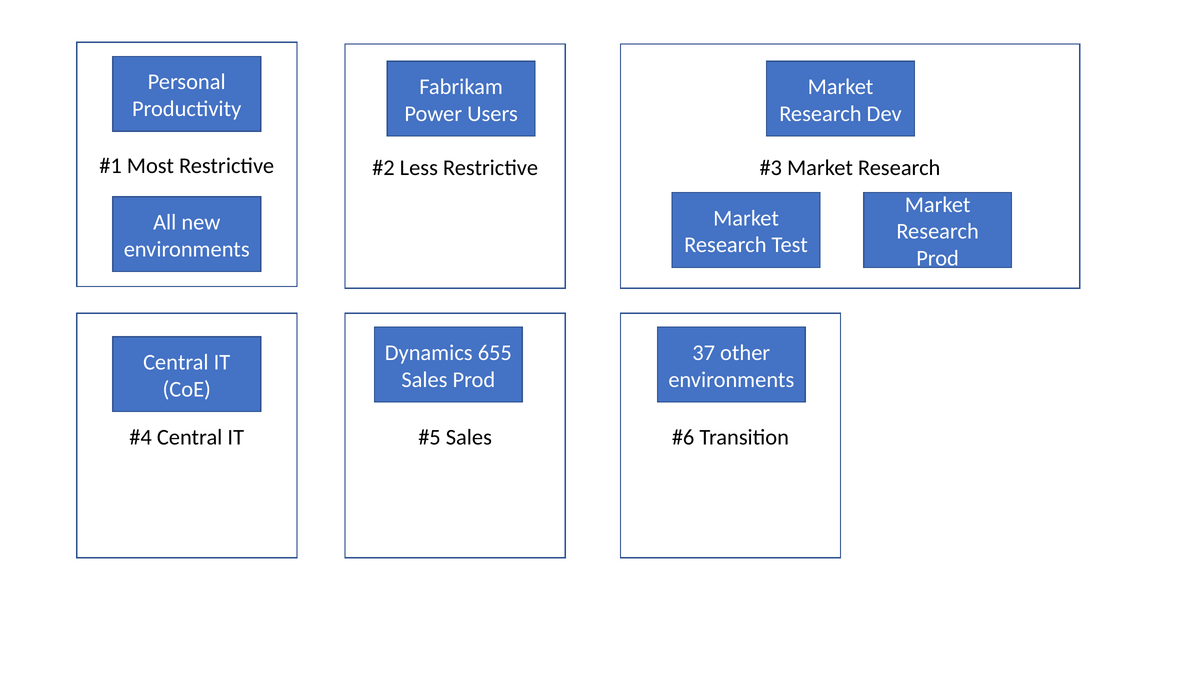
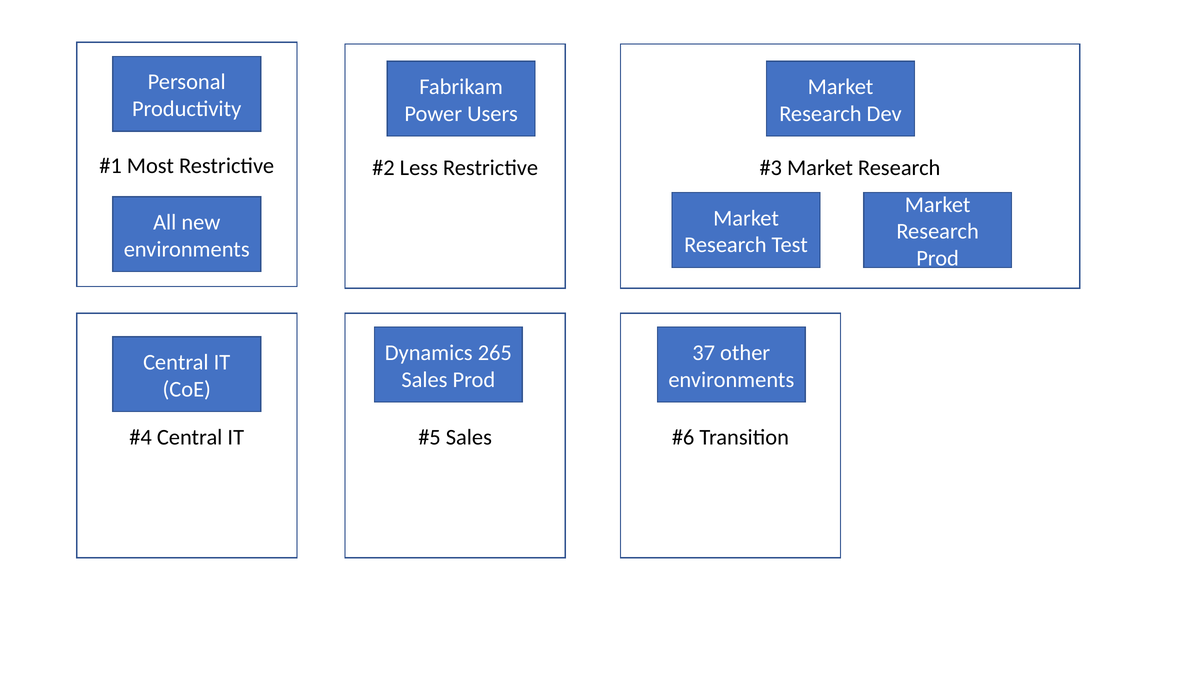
655: 655 -> 265 (495, 353)
